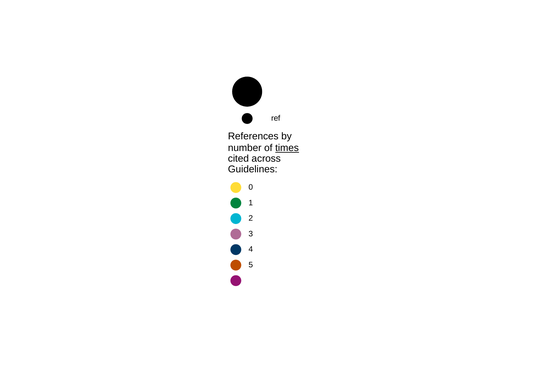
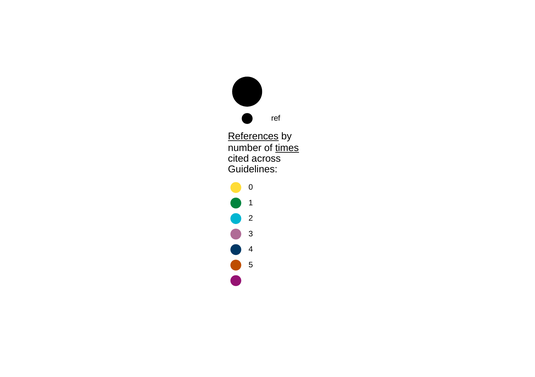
References underline: none -> present (253, 136)
